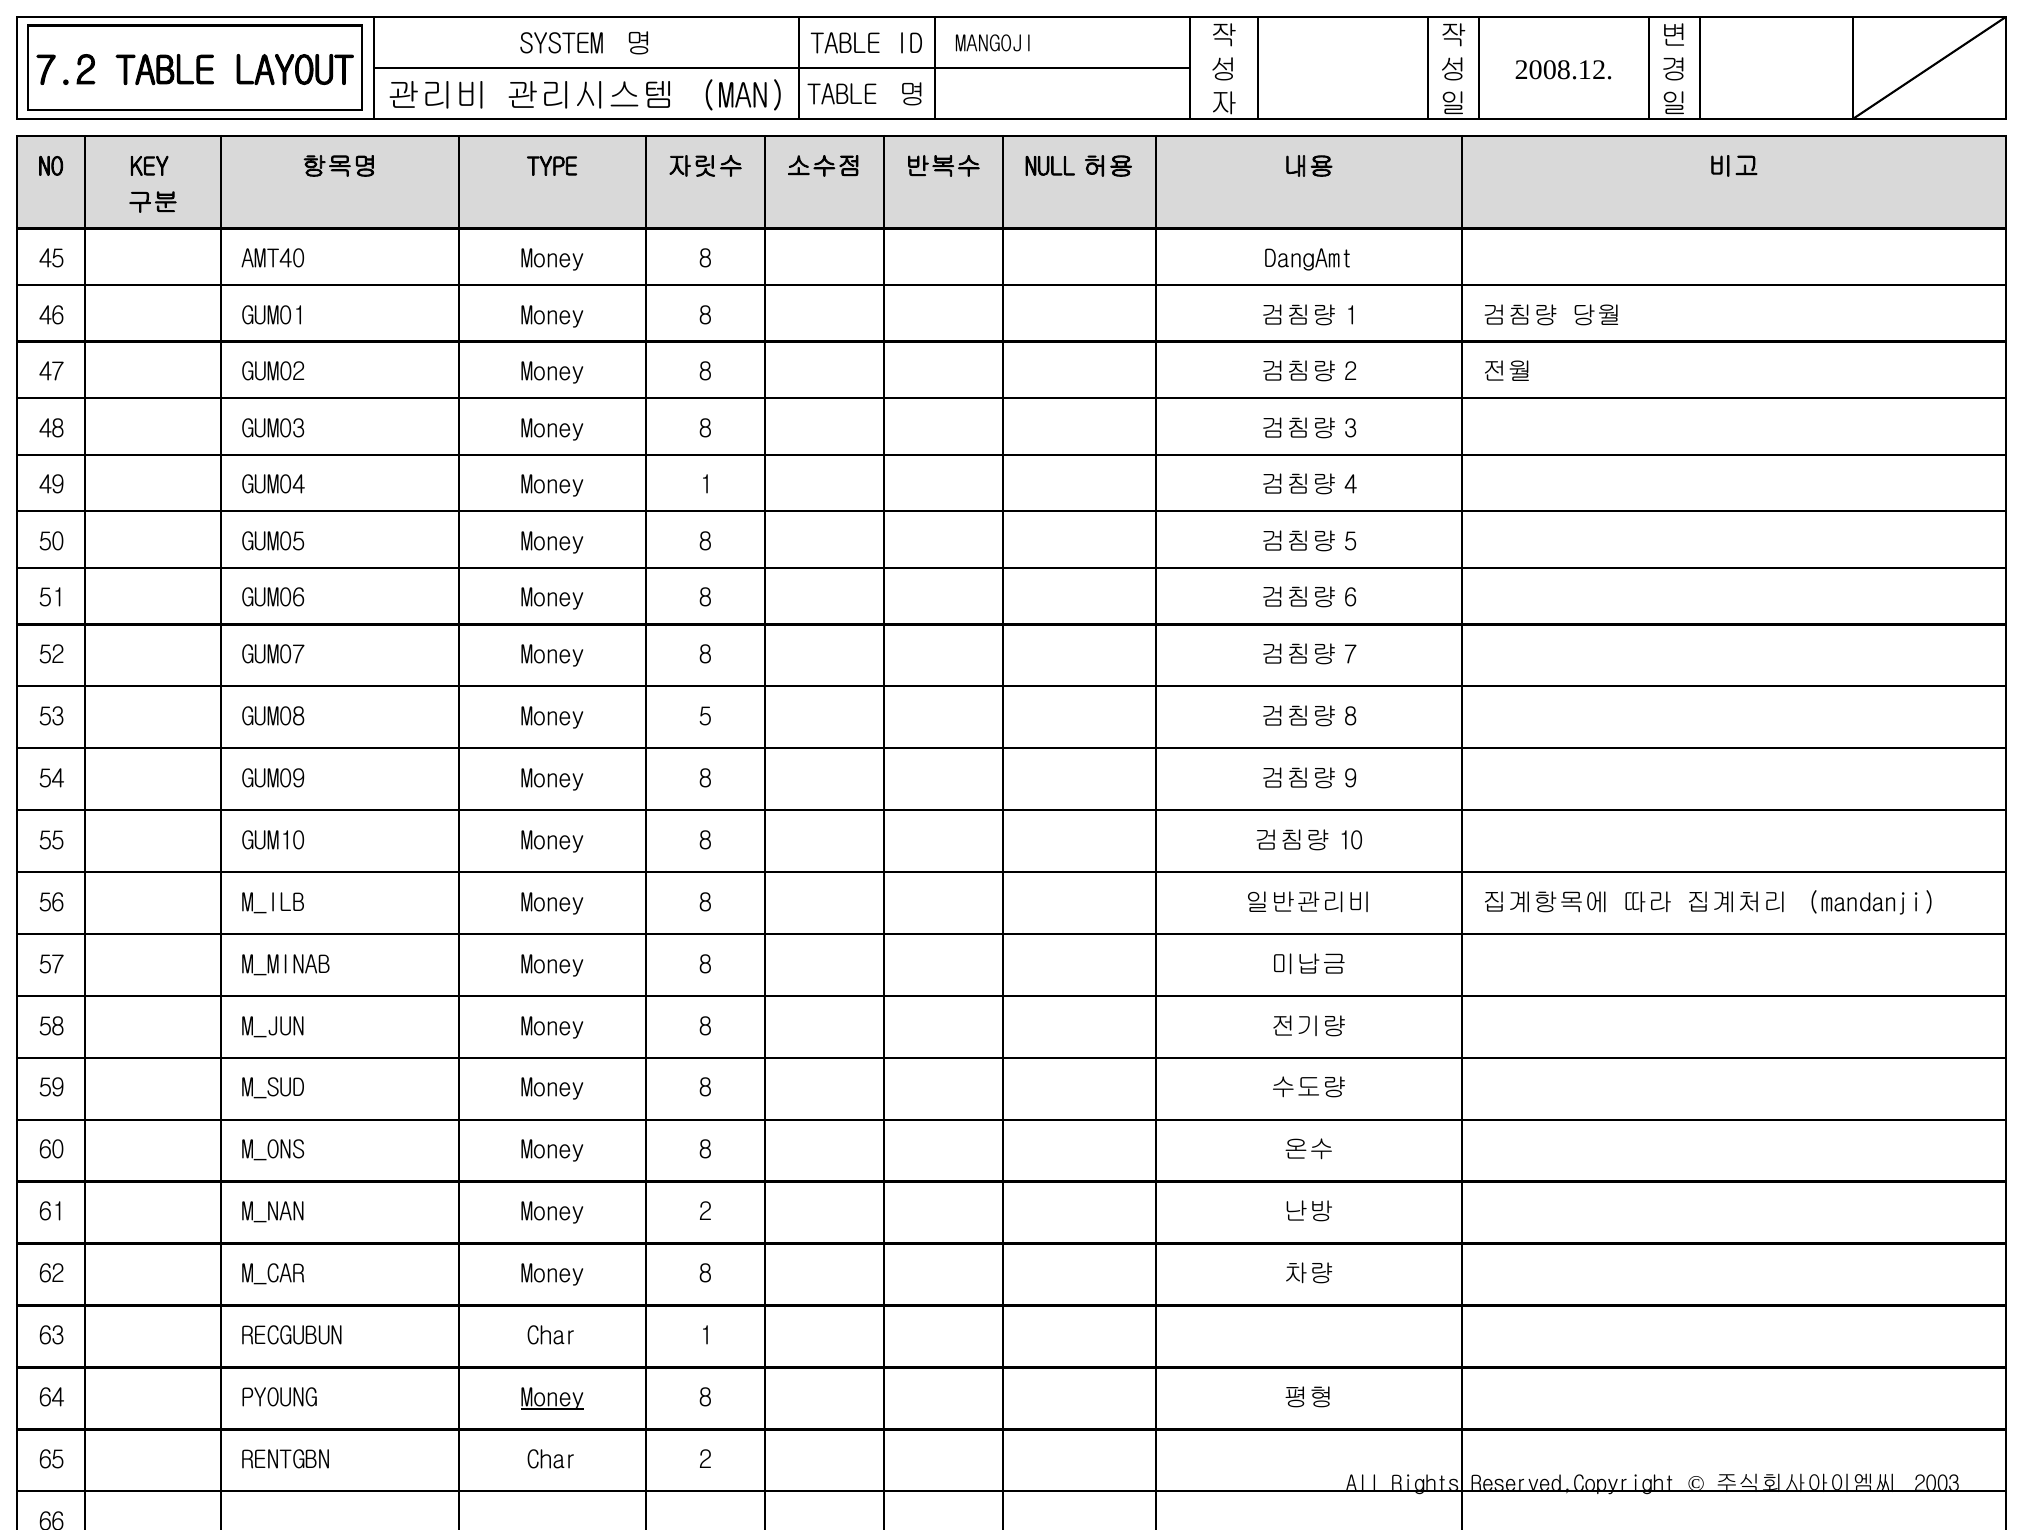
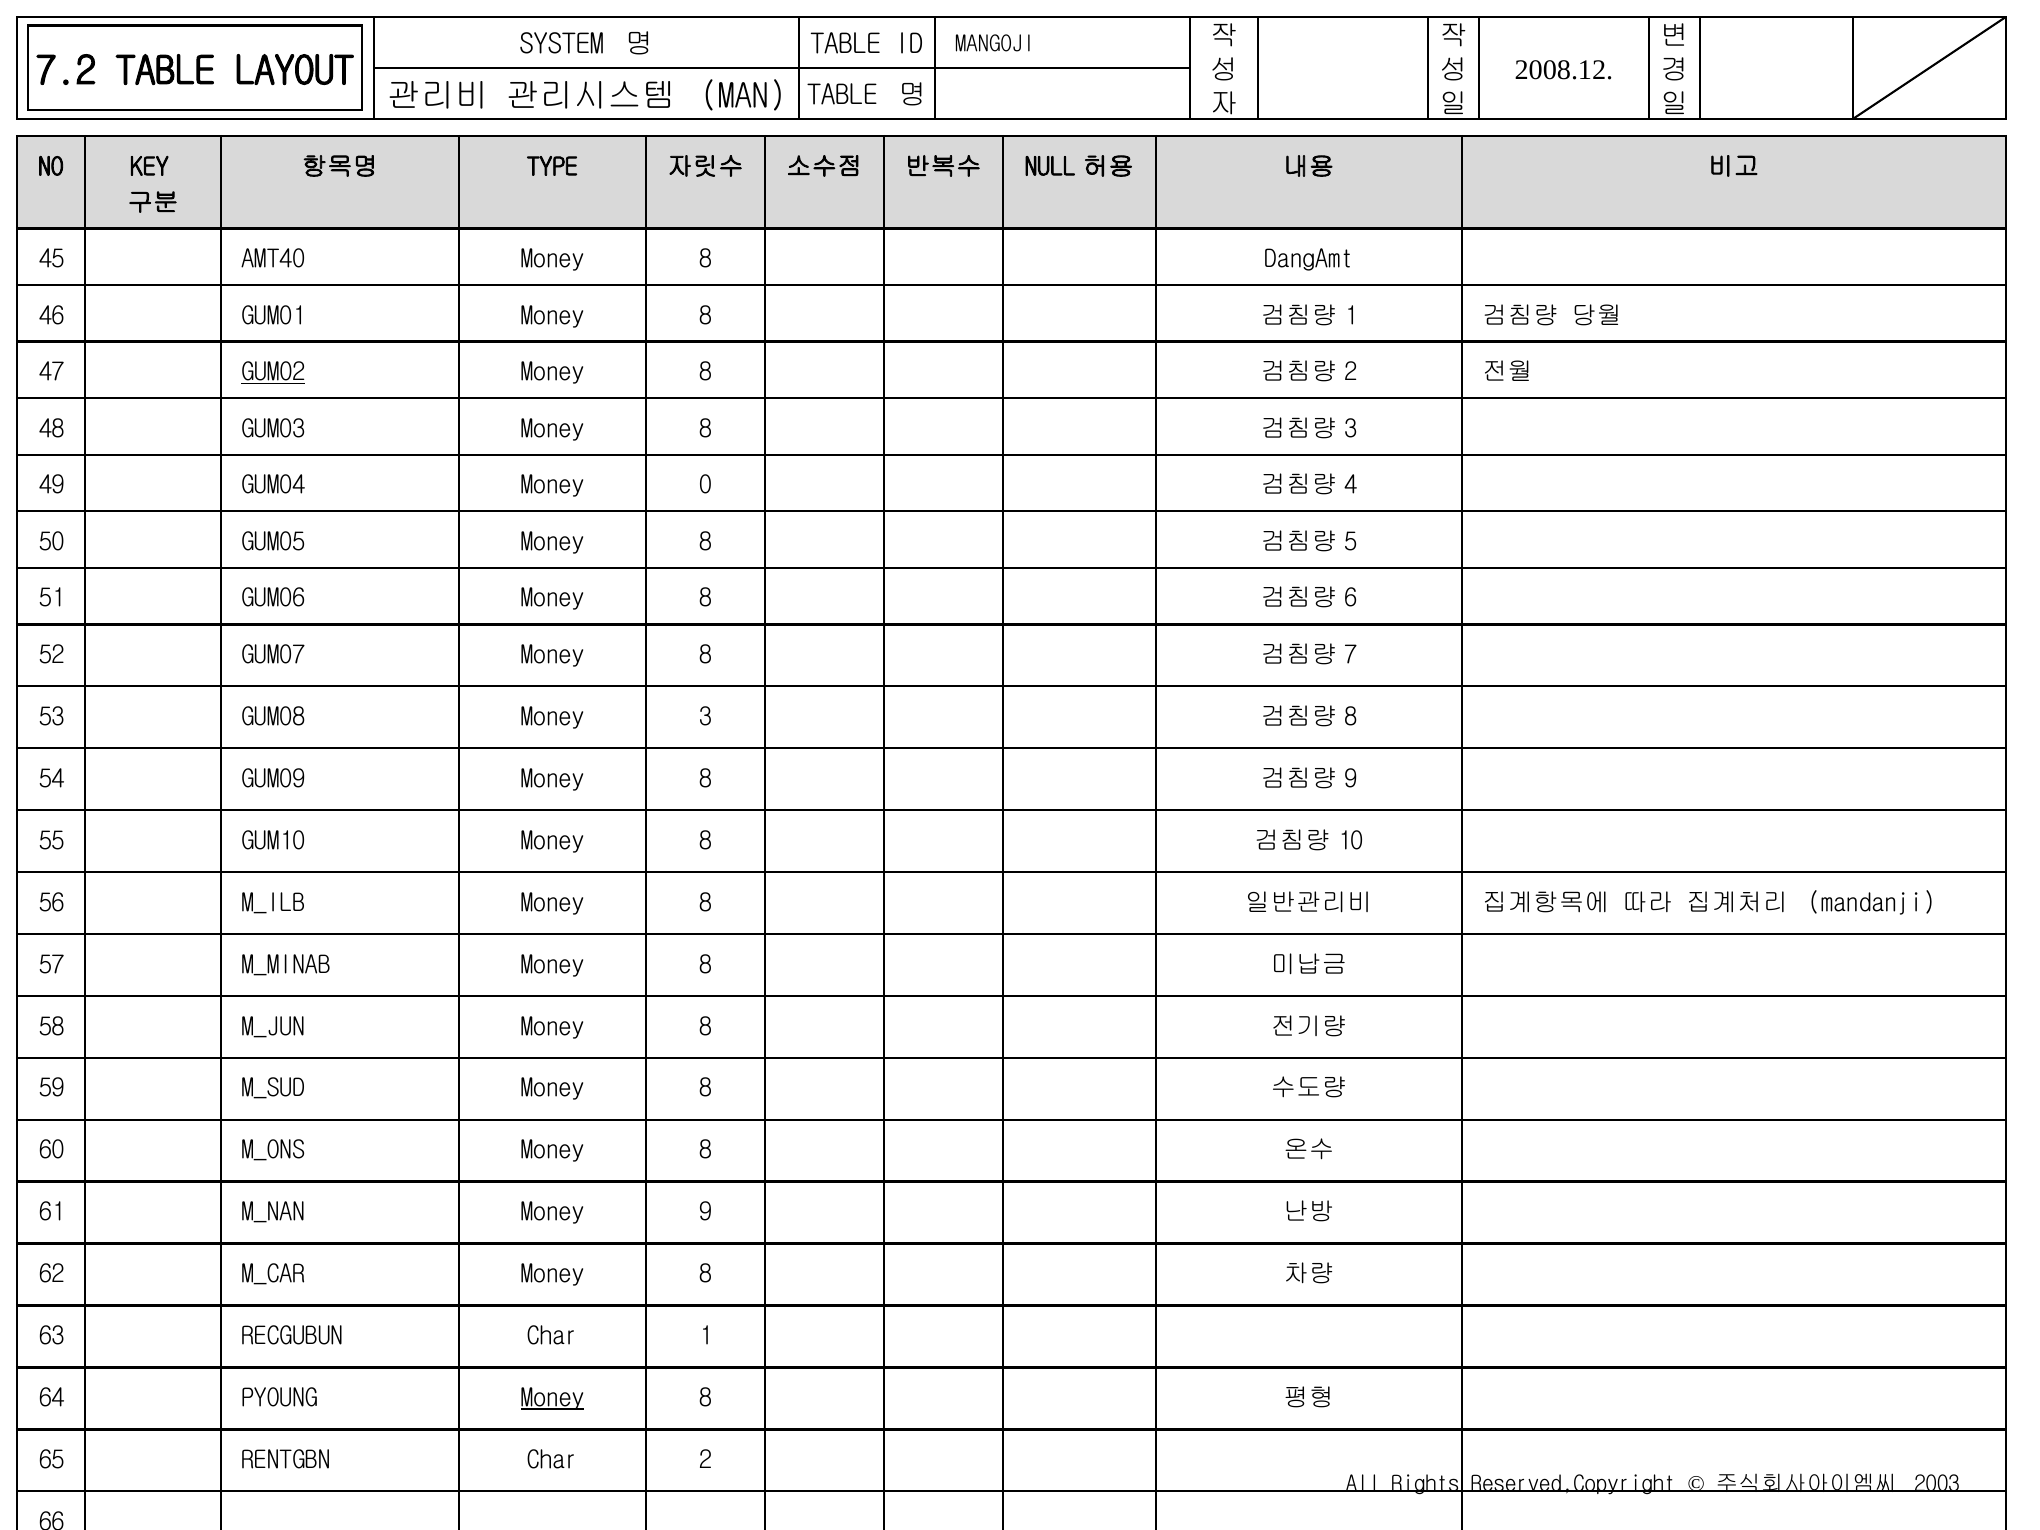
GUM02 underline: none -> present (273, 372)
Money 1: 1 -> 0 (705, 485)
Money 5: 5 -> 3 (705, 717)
Money 2: 2 -> 9 (705, 1212)
